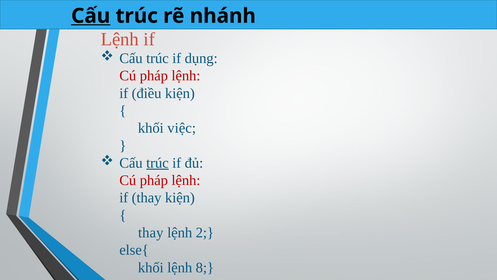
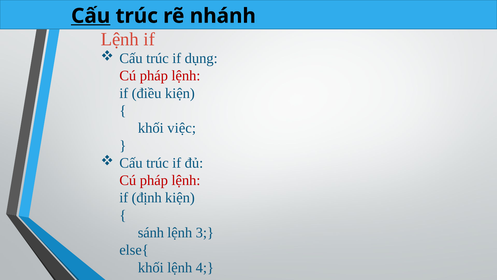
trúc underline: present -> none (157, 163)
if thay: thay -> định (147, 198)
thay: thay -> sánh (151, 232)
2: 2 -> 3 (205, 232)
8: 8 -> 4 (205, 267)
